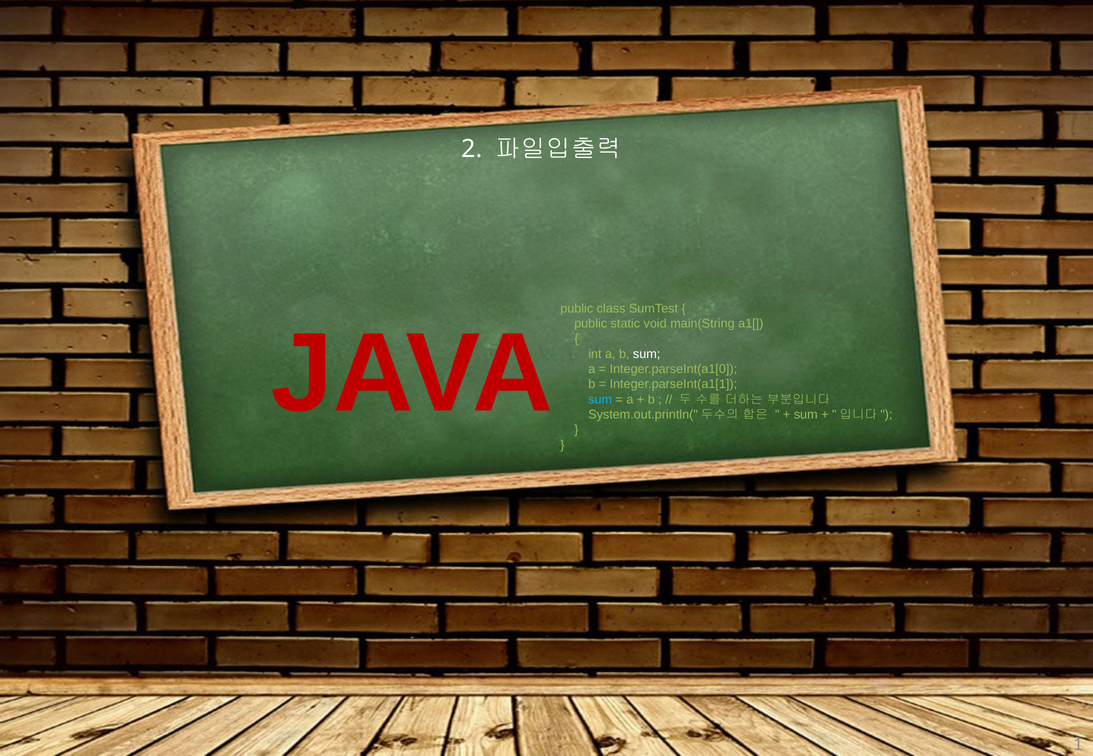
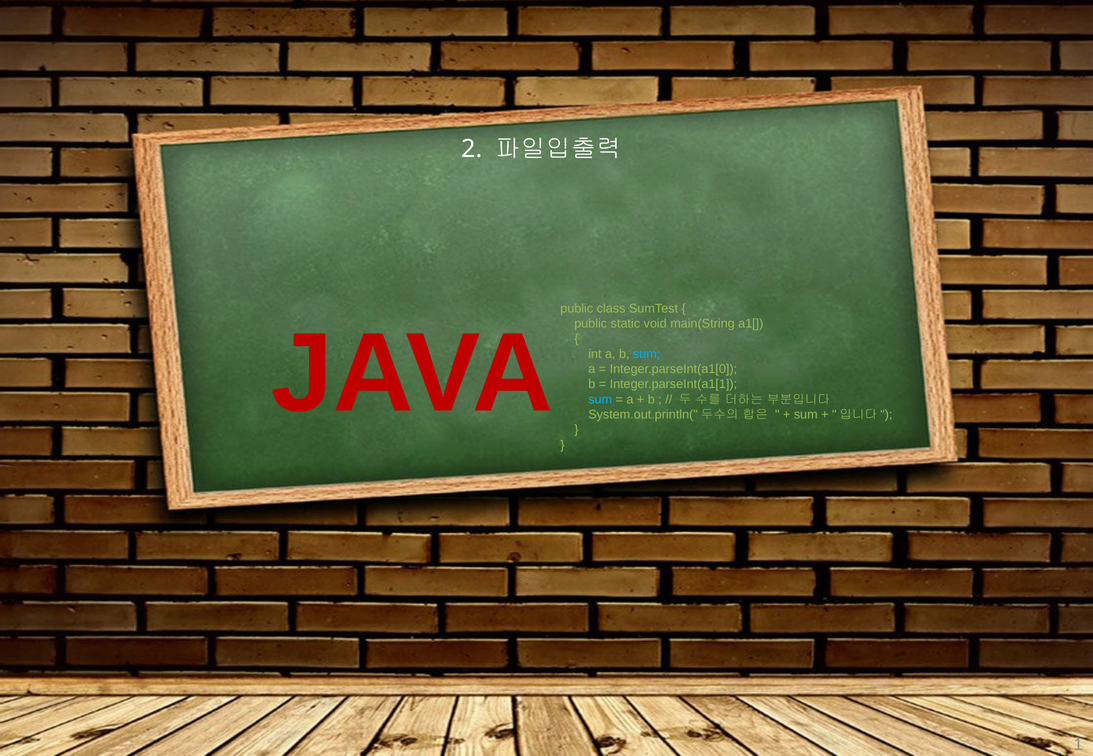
sum colour: white -> light blue (647, 354)
